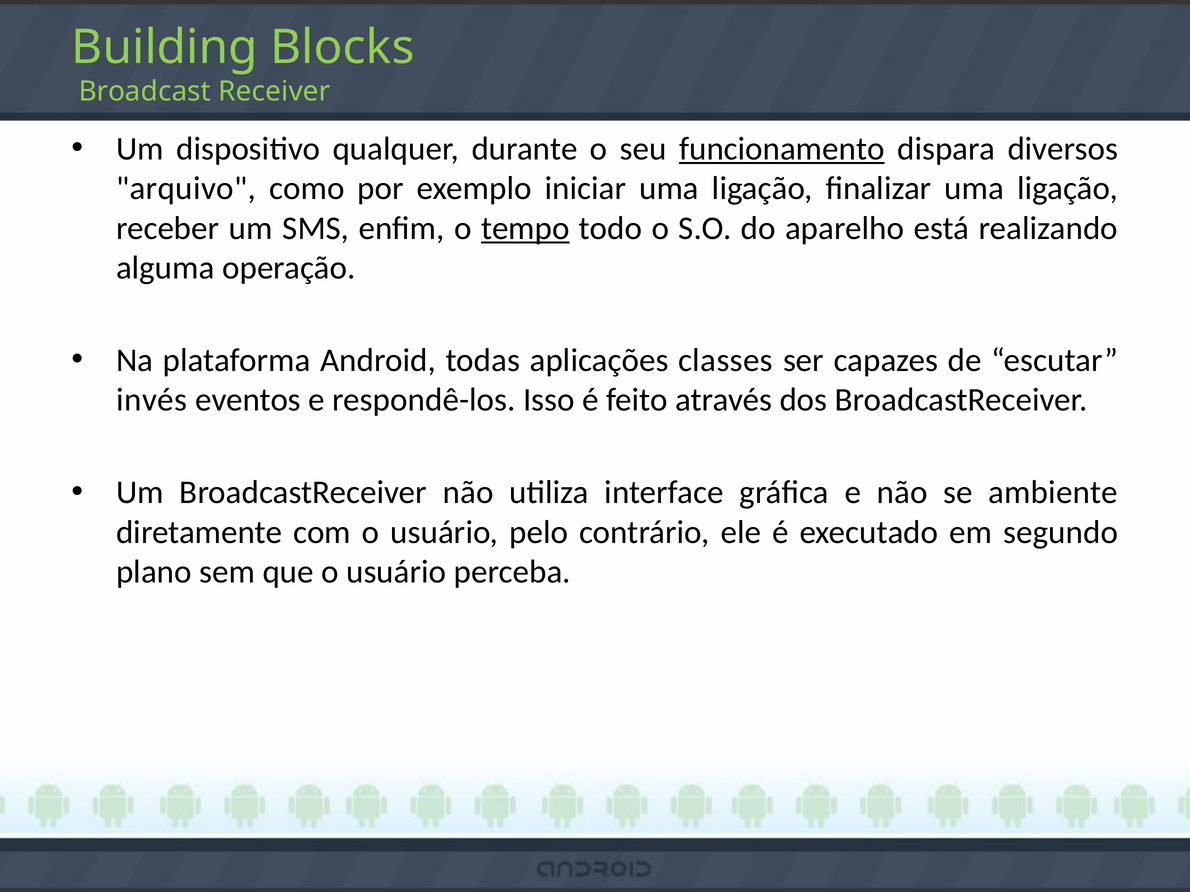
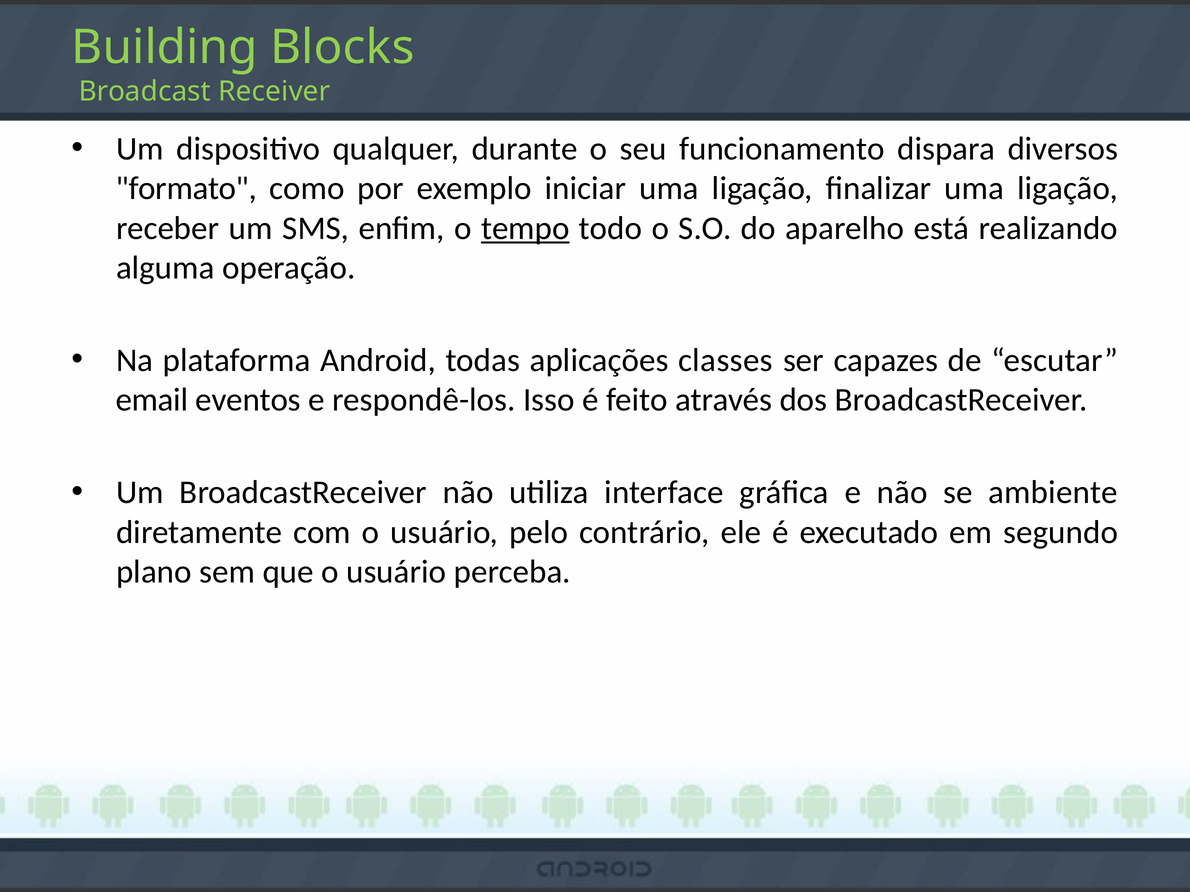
funcionamento underline: present -> none (782, 149)
arquivo: arquivo -> formato (186, 189)
invés: invés -> email (152, 400)
